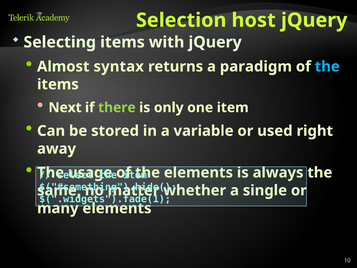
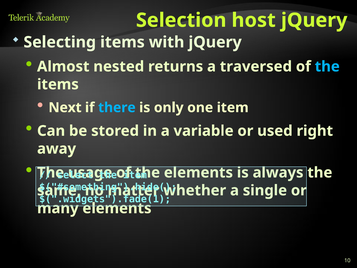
syntax: syntax -> nested (119, 66)
paradigm: paradigm -> traversed (256, 66)
there colour: light green -> light blue (117, 107)
